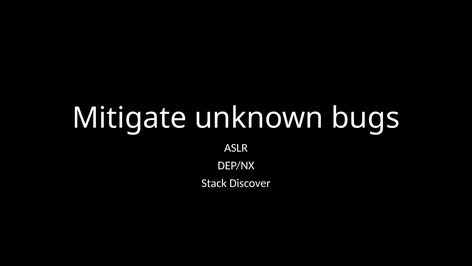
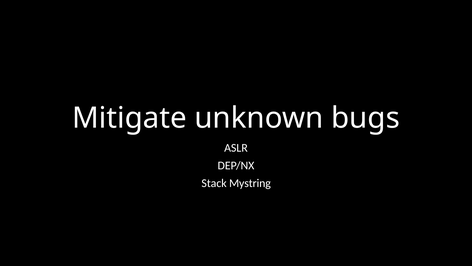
Discover: Discover -> Mystring (250, 183)
